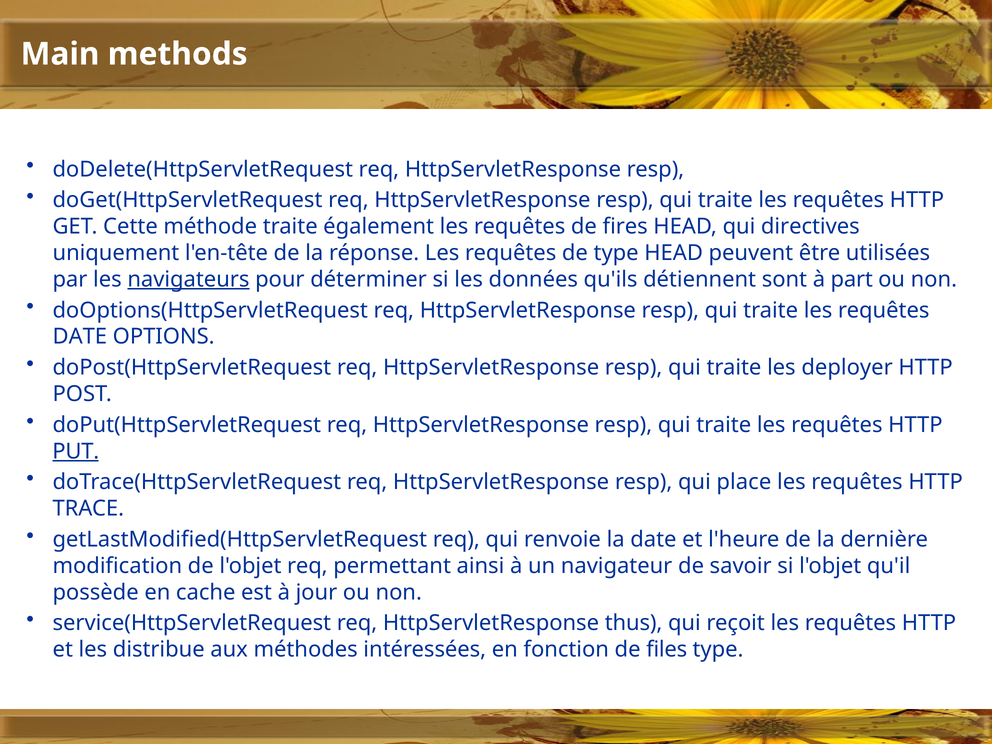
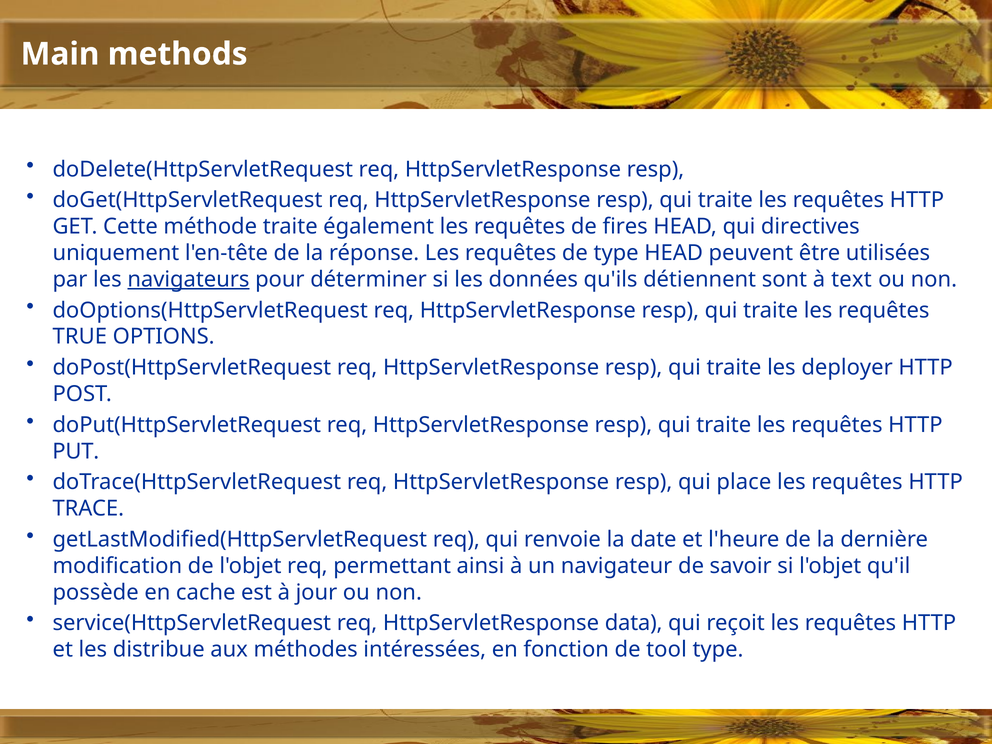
part: part -> text (851, 279)
DATE: DATE -> TRUE (80, 337)
PUT underline: present -> none (76, 451)
thus: thus -> data (634, 623)
files: files -> tool (666, 650)
